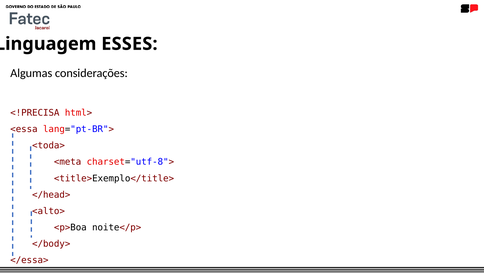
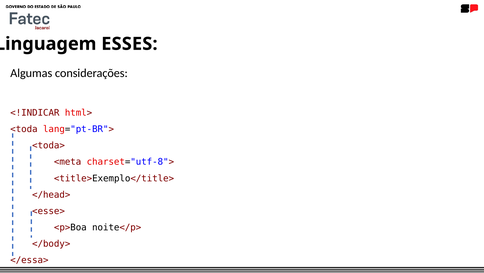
<!PRECISA: <!PRECISA -> <!INDICAR (35, 113)
<essa: <essa -> <toda (24, 129)
<alto>: <alto> -> <esse> (49, 211)
